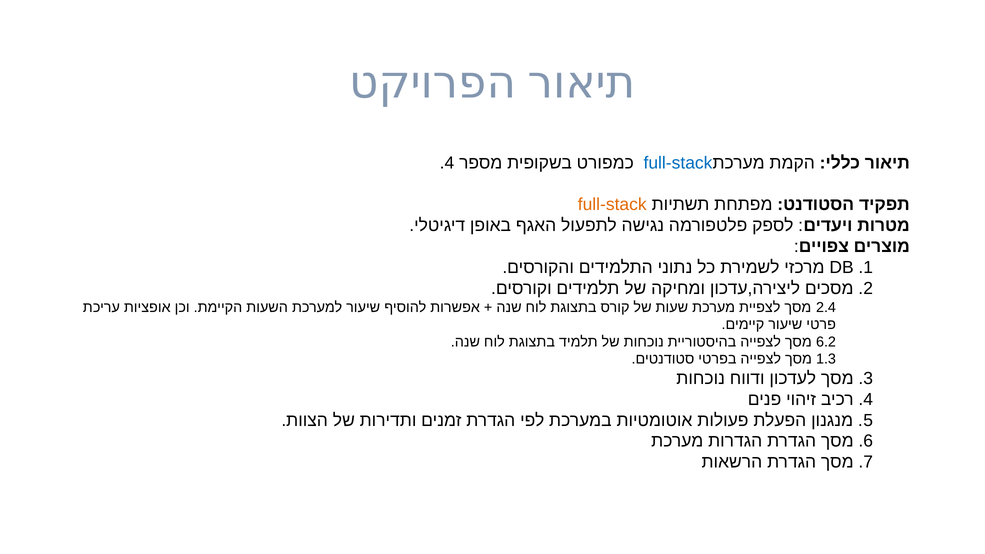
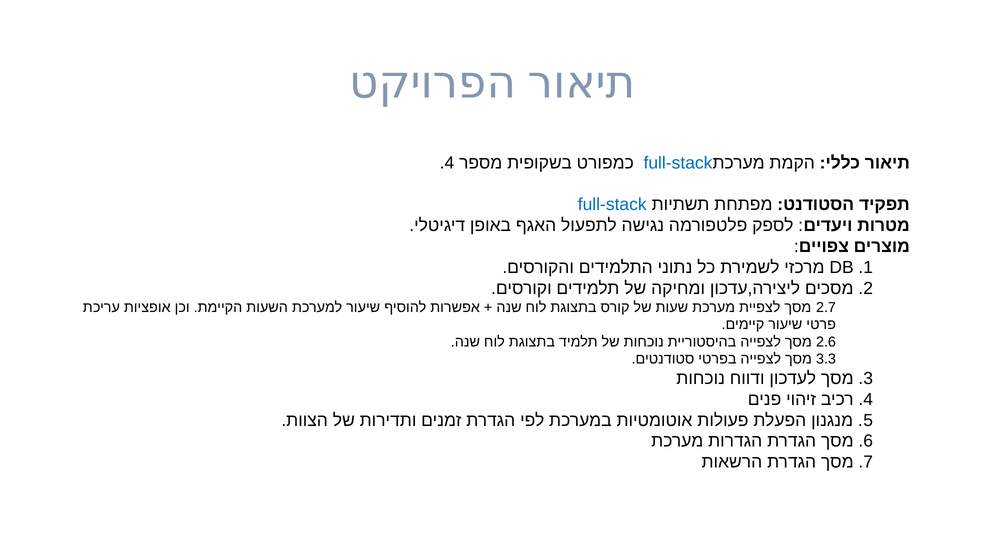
full-stack colour: orange -> blue (612, 205)
2.4: 2.4 -> 2.7 (826, 307)
6.2: 6.2 -> 2.6 (826, 342)
1.3: 1.3 -> 3.3 (826, 359)
